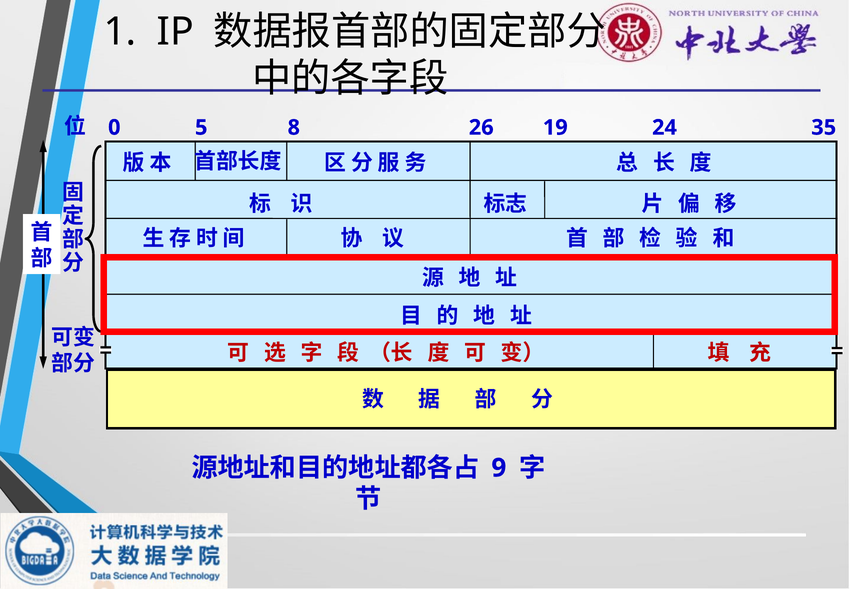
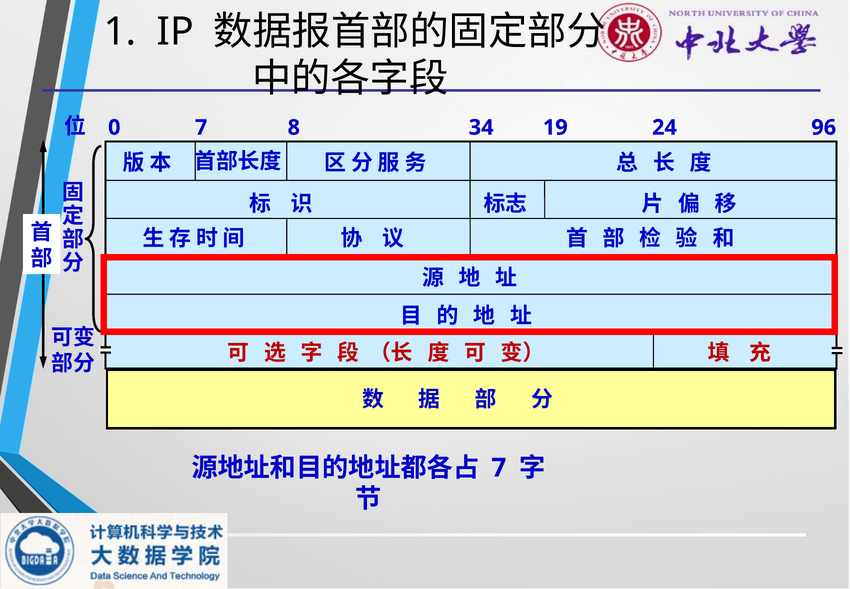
0 5: 5 -> 7 (201, 127)
26: 26 -> 34 (481, 127)
35: 35 -> 96 (824, 127)
9: 9 -> 7 (499, 467)
